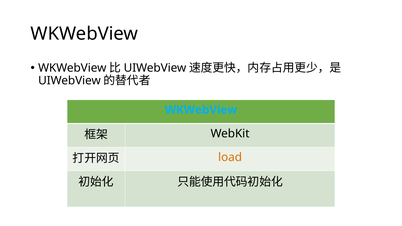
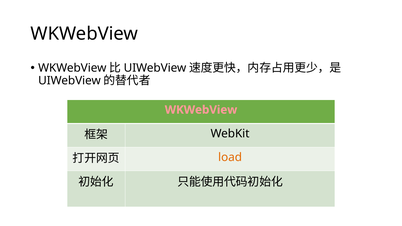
WKWebView colour: light blue -> pink (201, 110)
